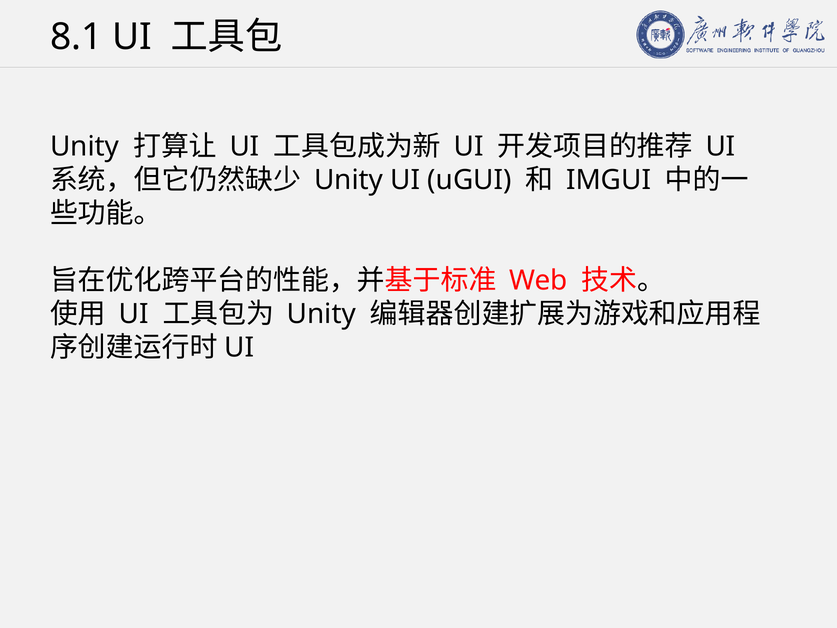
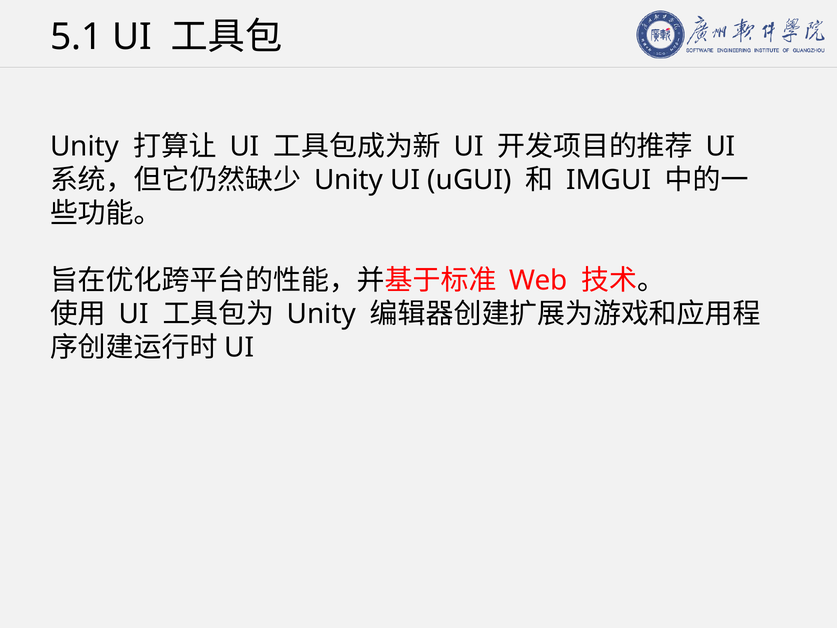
8.1: 8.1 -> 5.1 (76, 37)
